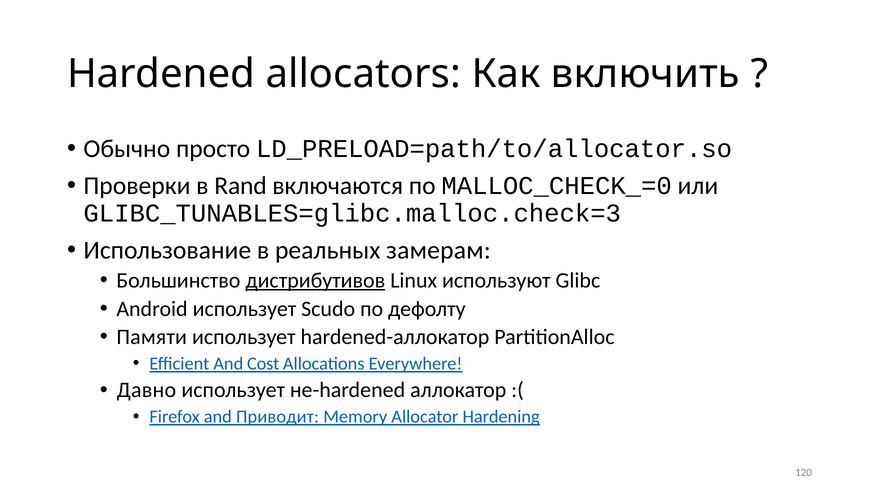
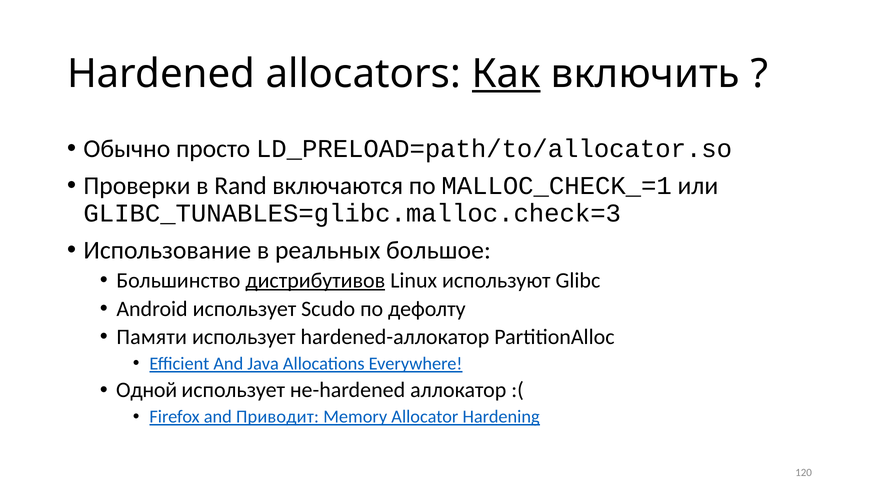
Как underline: none -> present (506, 74)
MALLOC_CHECK_=0: MALLOC_CHECK_=0 -> MALLOC_CHECK_=1 (557, 185)
замерам: замерам -> большое (438, 250)
Cost: Cost -> Java (263, 363)
Давно: Давно -> Одной (147, 390)
